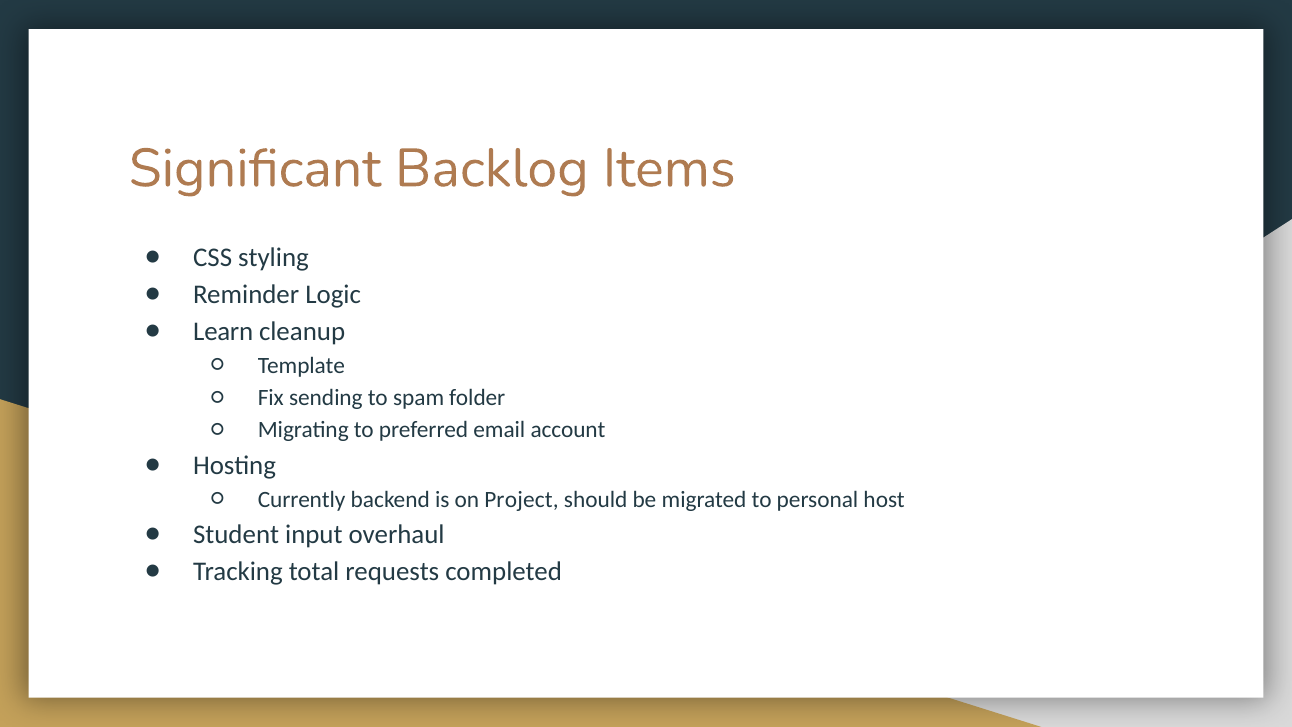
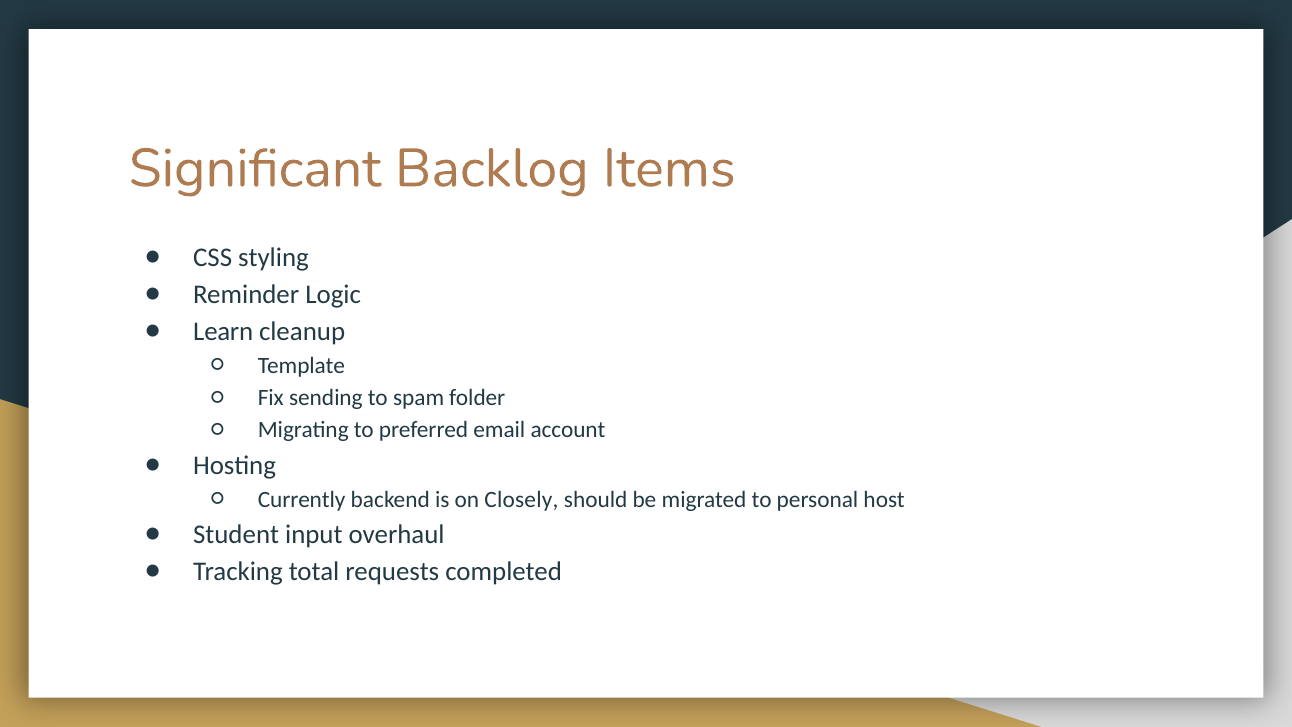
Project: Project -> Closely (521, 499)
